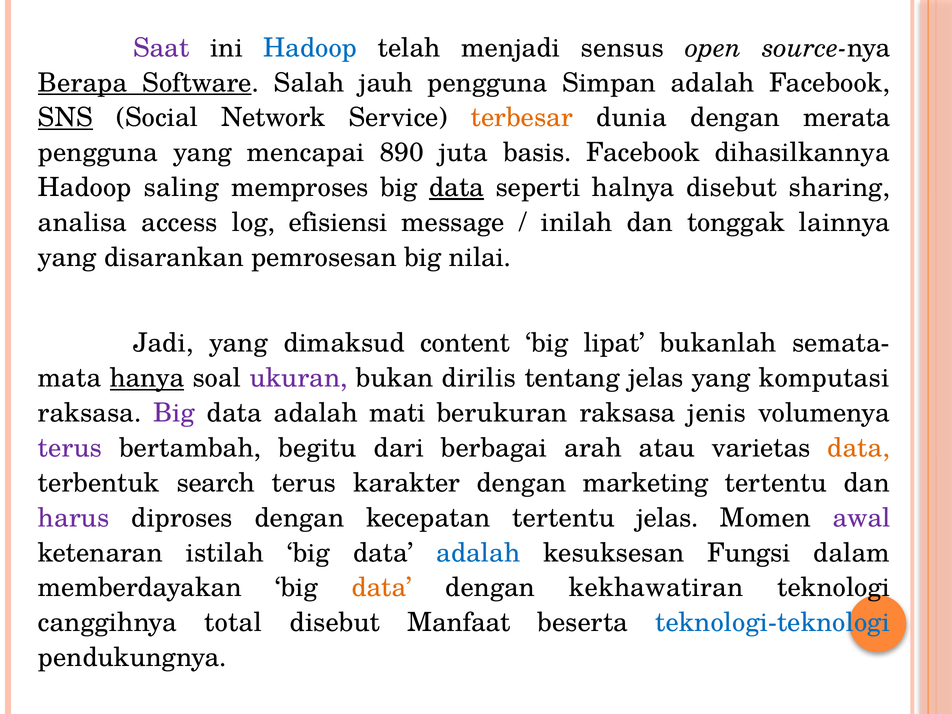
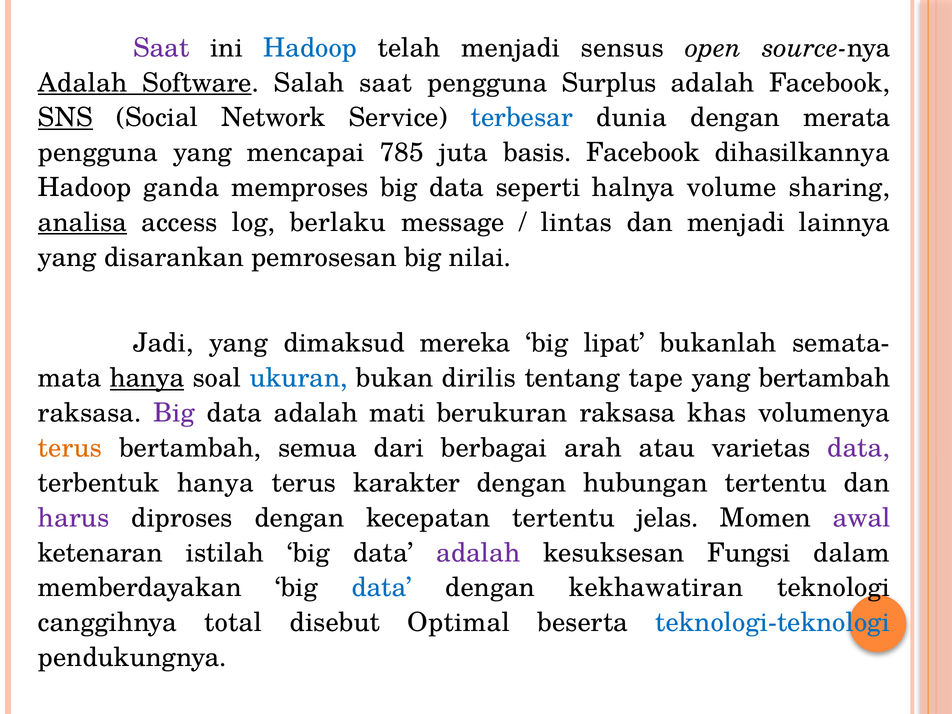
Berapa: Berapa -> Adalah (83, 83)
Salah jauh: jauh -> saat (386, 83)
Simpan: Simpan -> Surplus (609, 83)
terbesar colour: orange -> blue (522, 118)
890: 890 -> 785 (402, 153)
saling: saling -> ganda (181, 188)
data underline: present -> none (457, 188)
halnya disebut: disebut -> volume (732, 188)
analisa underline: none -> present (83, 223)
efisiensi: efisiensi -> berlaku (338, 223)
inilah: inilah -> lintas (576, 223)
dan tonggak: tonggak -> menjadi (736, 223)
content: content -> mereka (465, 343)
ukuran colour: purple -> blue (299, 378)
tentang jelas: jelas -> tape (656, 378)
yang komputasi: komputasi -> bertambah (824, 378)
jenis: jenis -> khas (717, 413)
terus colour: purple -> orange (70, 448)
begitu: begitu -> semua (318, 448)
data colour: orange -> purple (859, 448)
terbentuk search: search -> hanya (216, 483)
marketing: marketing -> hubungan (646, 483)
adalah colour: blue -> purple (478, 553)
data colour: orange -> blue (382, 588)
Manfaat: Manfaat -> Optimal (459, 623)
